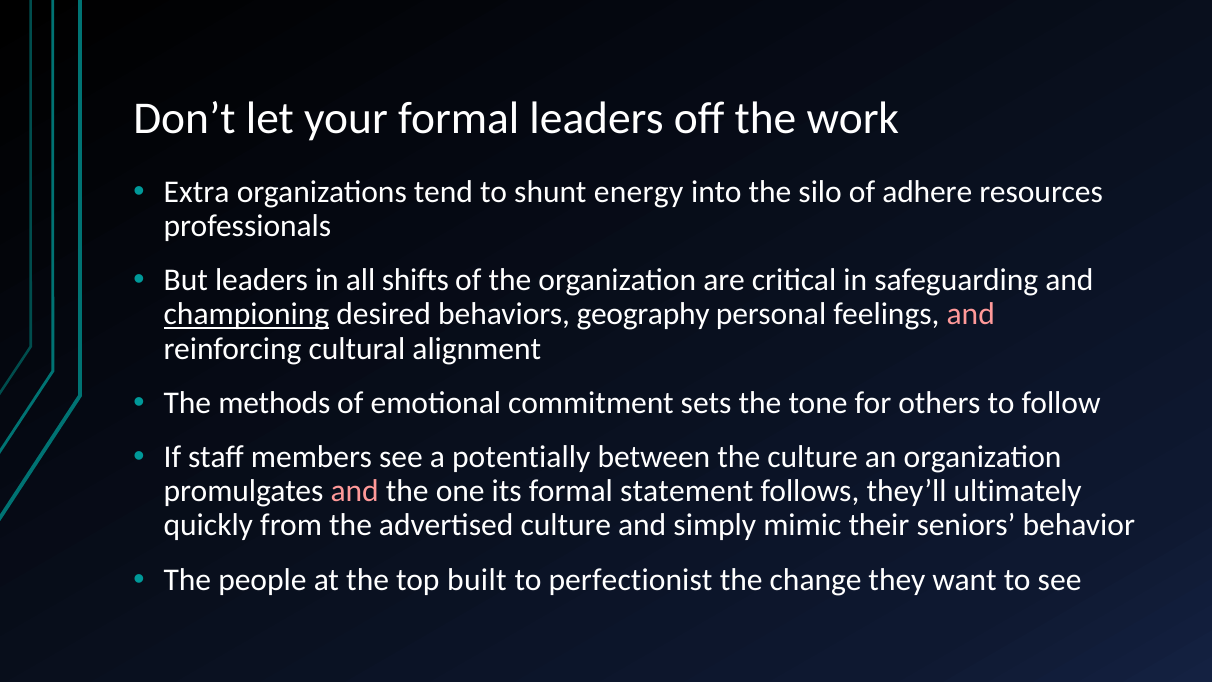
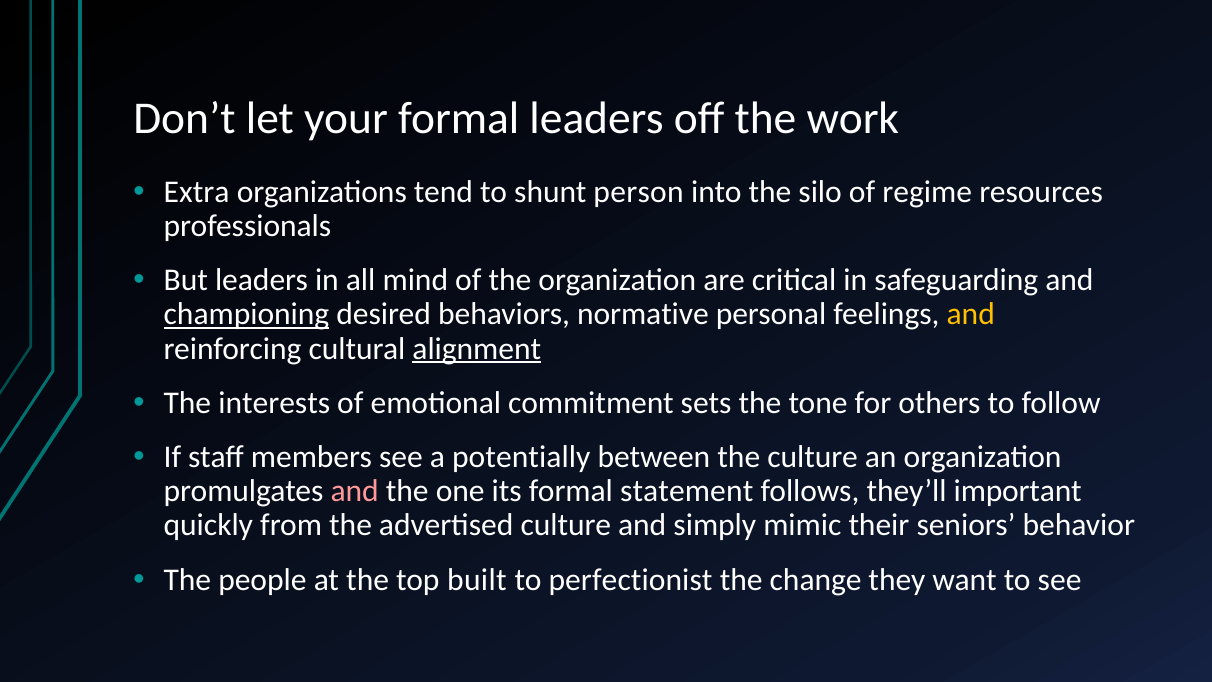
energy: energy -> person (639, 192)
adhere: adhere -> regime (927, 192)
shifts: shifts -> mind (415, 280)
geography: geography -> normative (643, 315)
and colour: pink -> yellow (971, 315)
alignment underline: none -> present (477, 349)
methods: methods -> interests (274, 403)
ultimately: ultimately -> important (1018, 491)
